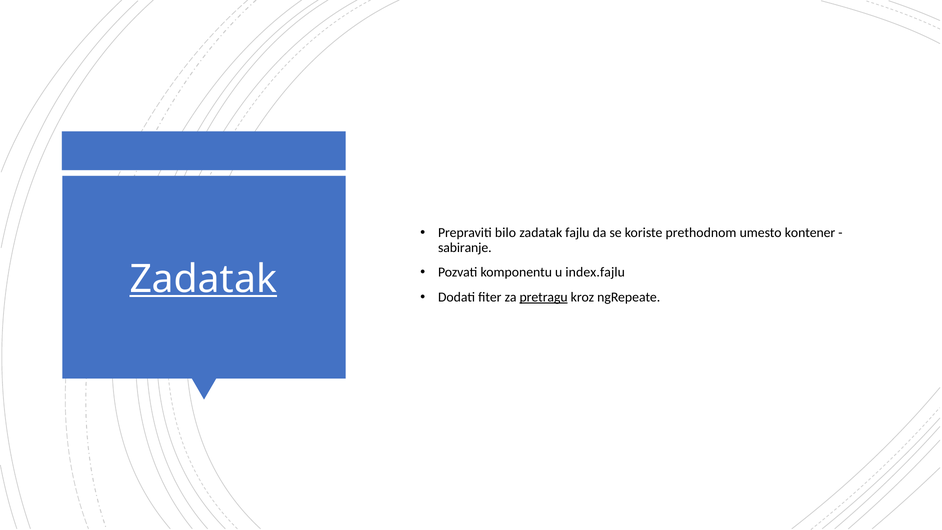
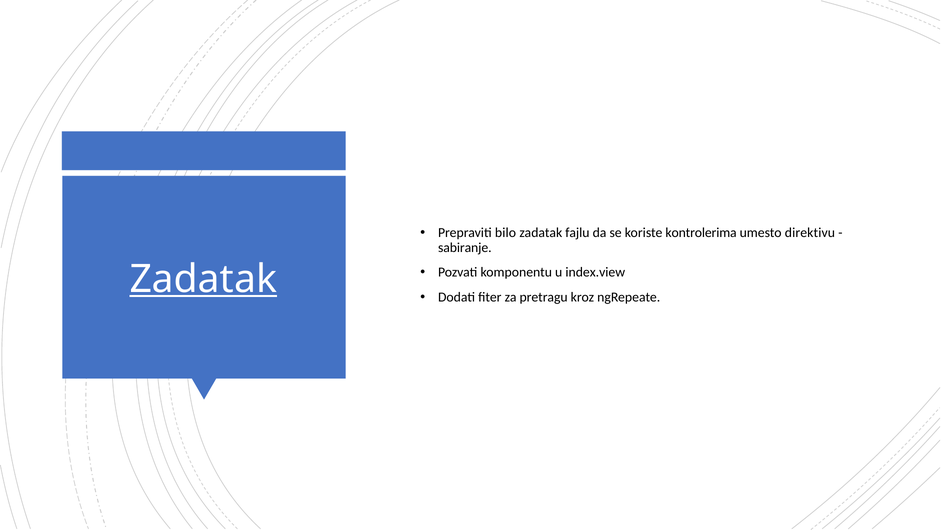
prethodnom: prethodnom -> kontrolerima (701, 233)
kontener: kontener -> direktivu (810, 233)
index.fajlu: index.fajlu -> index.view (595, 272)
pretragu underline: present -> none (544, 297)
